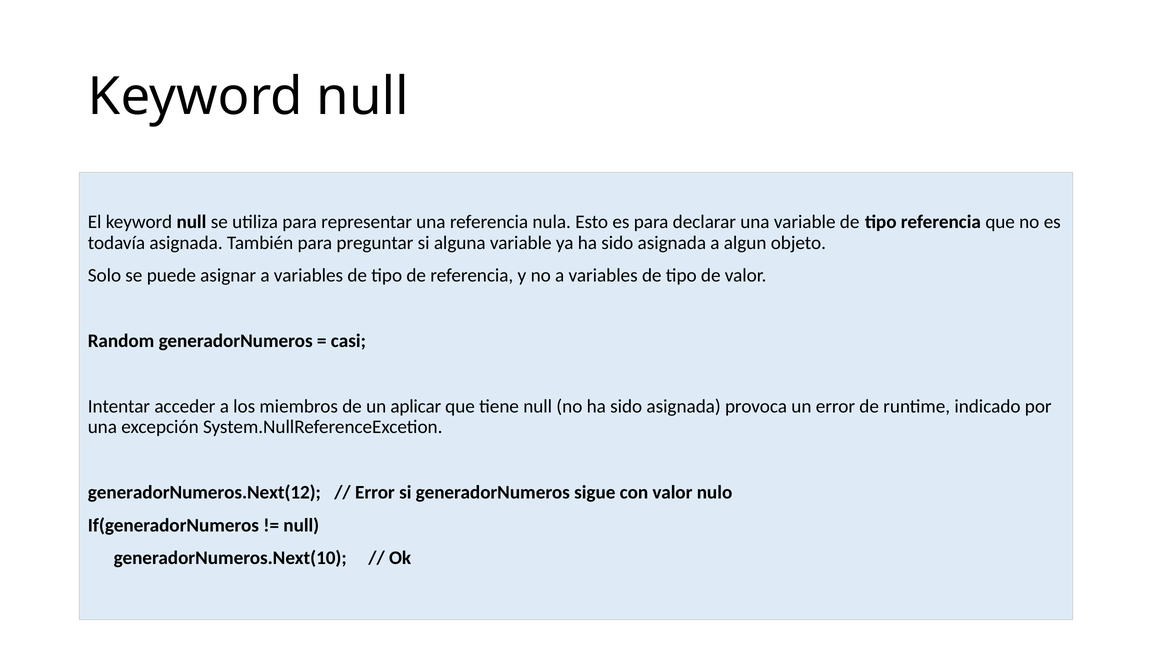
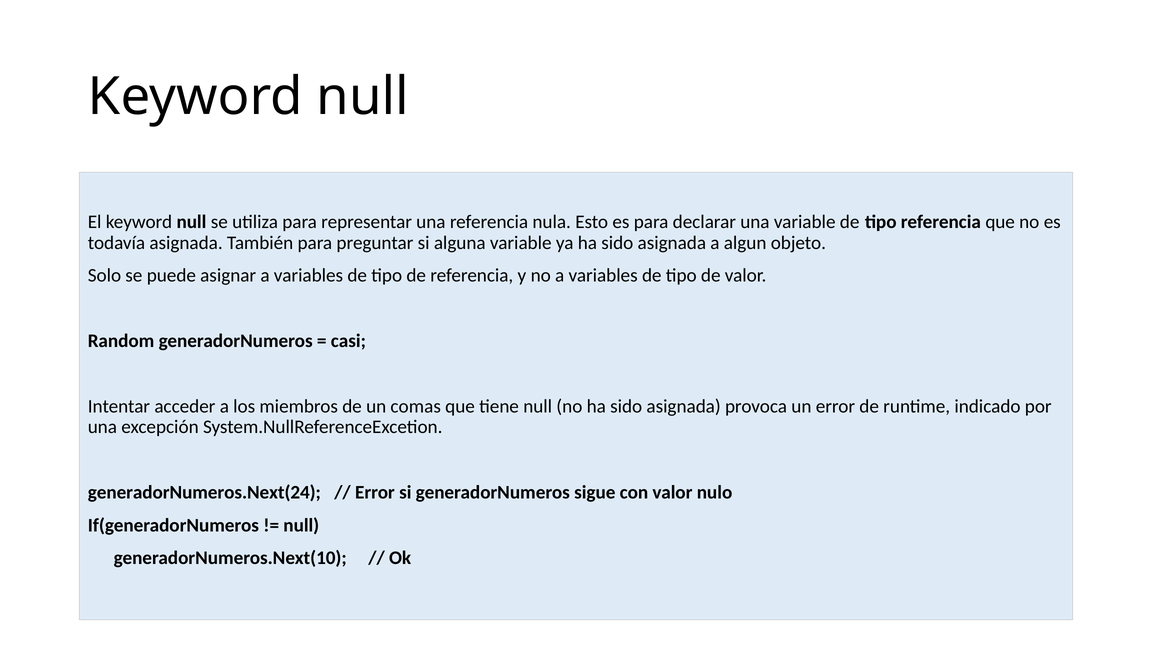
aplicar: aplicar -> comas (416, 406)
generadorNumeros.Next(12: generadorNumeros.Next(12 -> generadorNumeros.Next(24 (204, 493)
